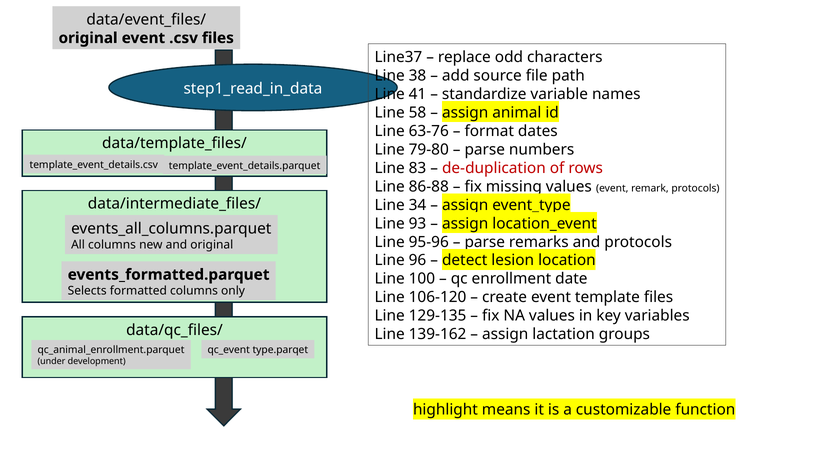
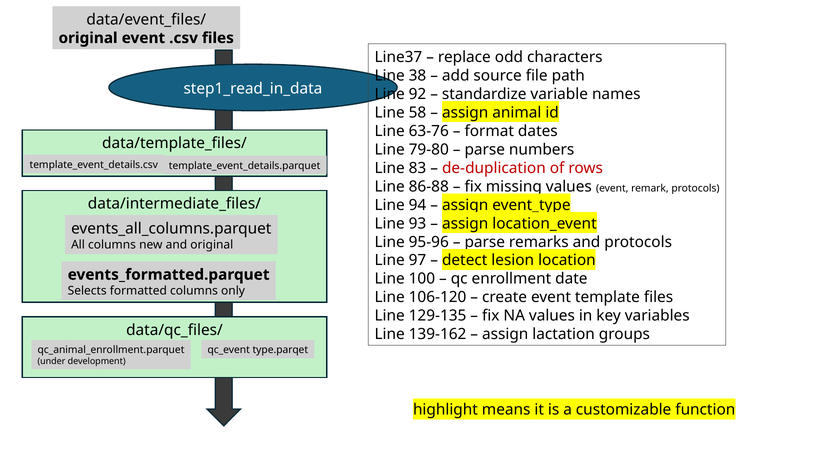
41: 41 -> 92 (417, 94)
34: 34 -> 94 (417, 205)
96: 96 -> 97 (417, 260)
